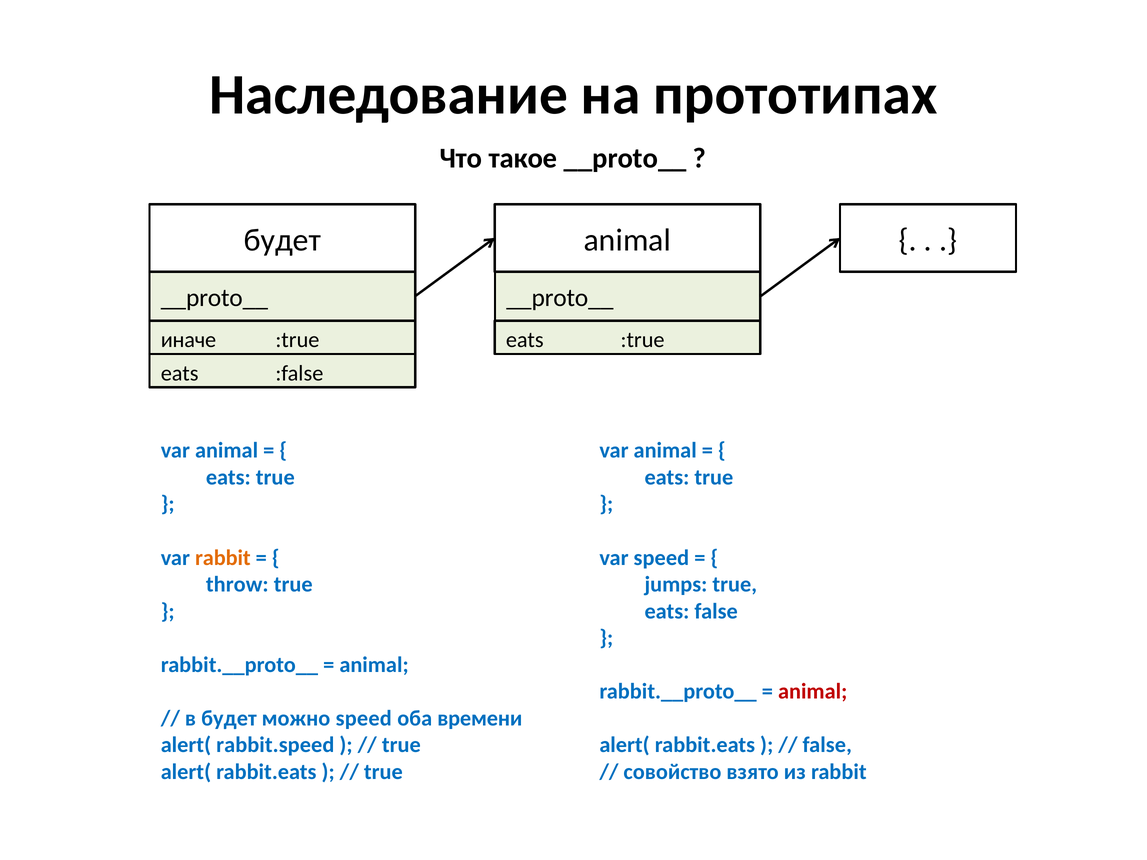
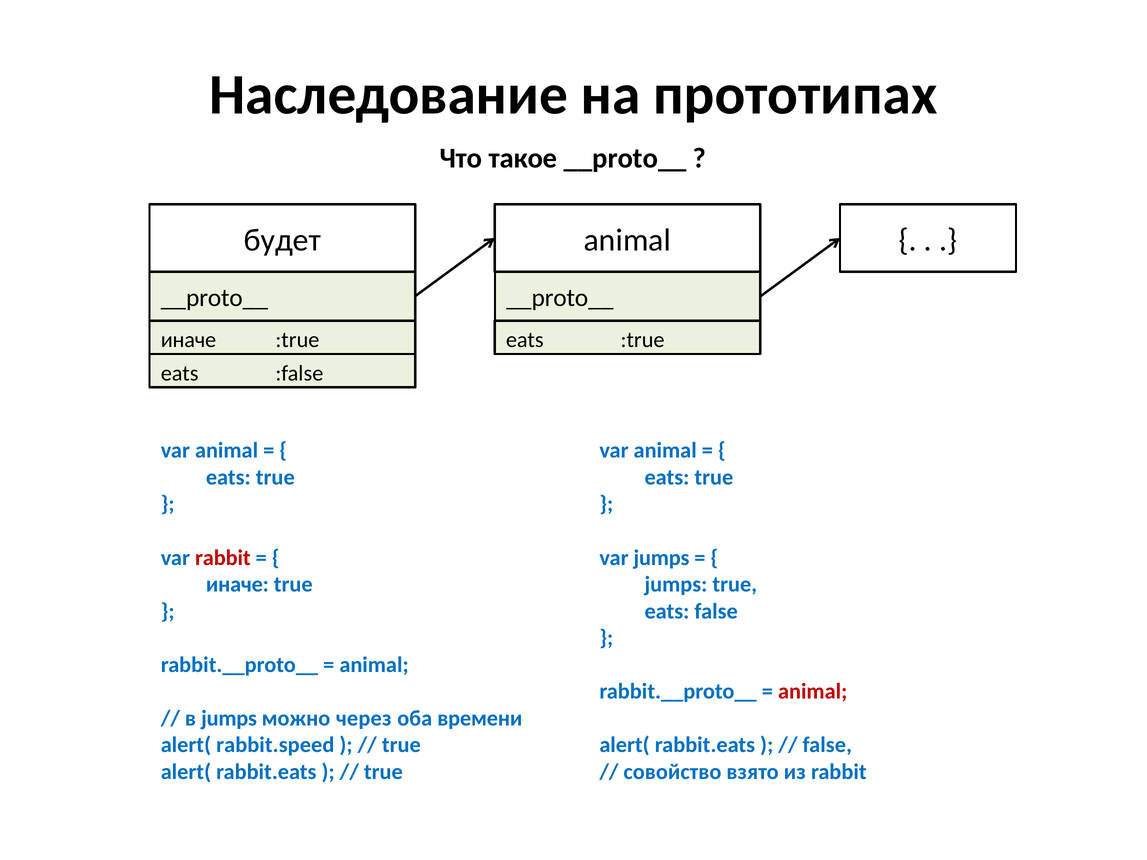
rabbit colour: orange -> red (223, 558)
var speed: speed -> jumps (662, 558)
throw: throw -> иначе (237, 585)
в будет: будет -> jumps (229, 718)
можно speed: speed -> через (364, 718)
